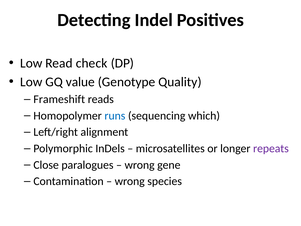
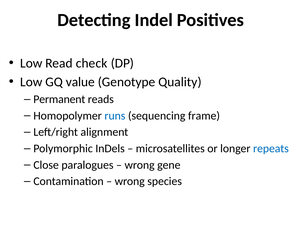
Frameshift: Frameshift -> Permanent (59, 99)
which: which -> frame (204, 116)
repeats colour: purple -> blue (271, 148)
